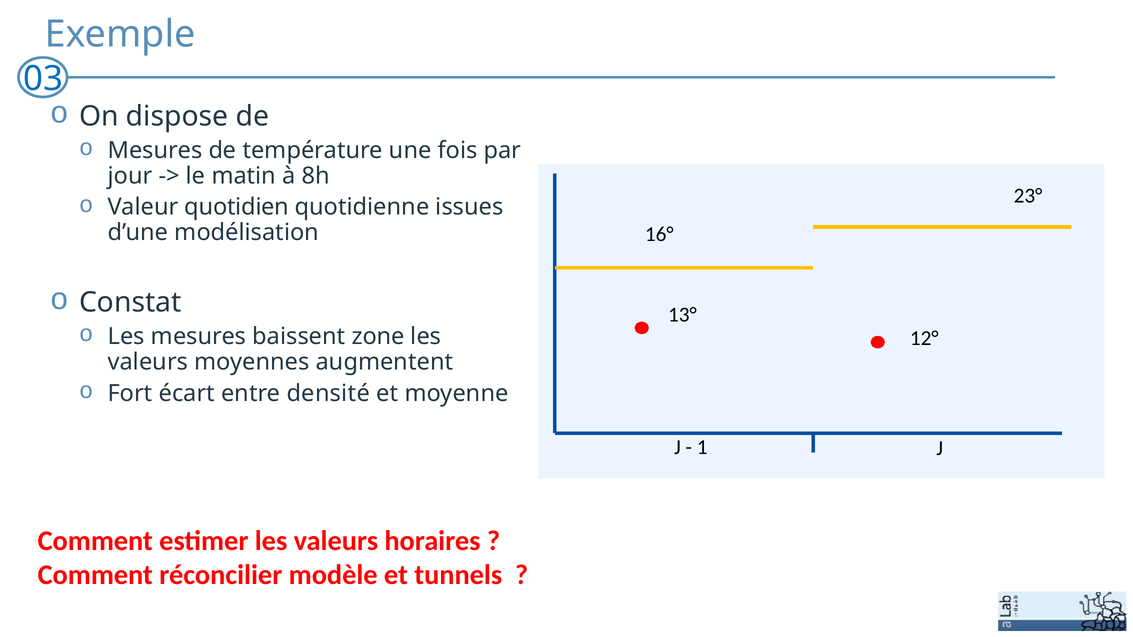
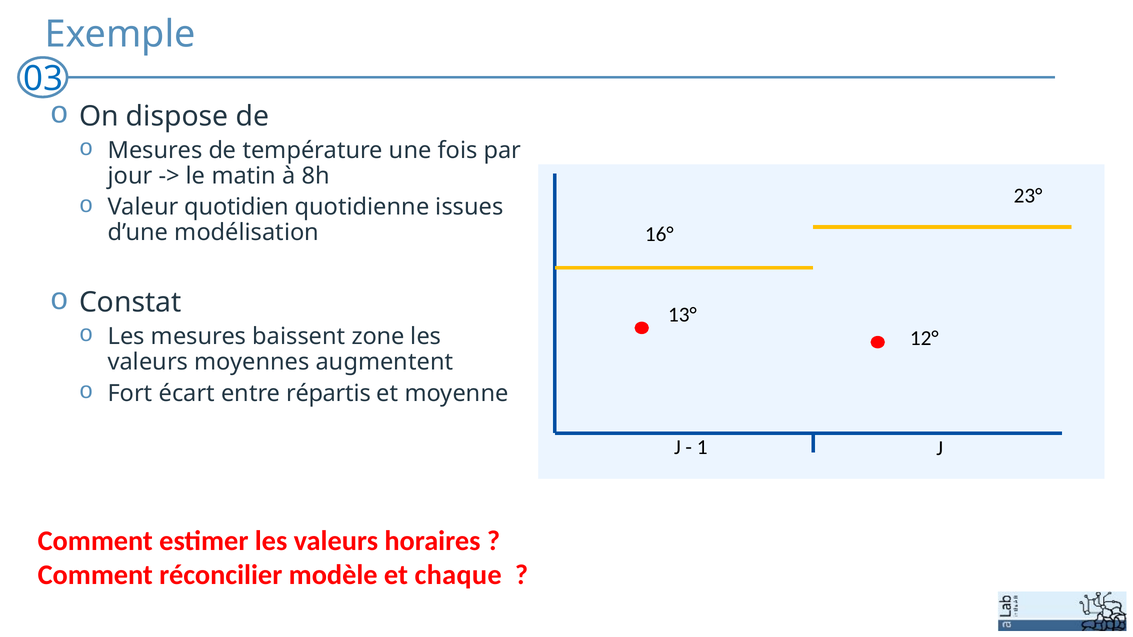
densité: densité -> répartis (329, 394)
tunnels: tunnels -> chaque (458, 575)
